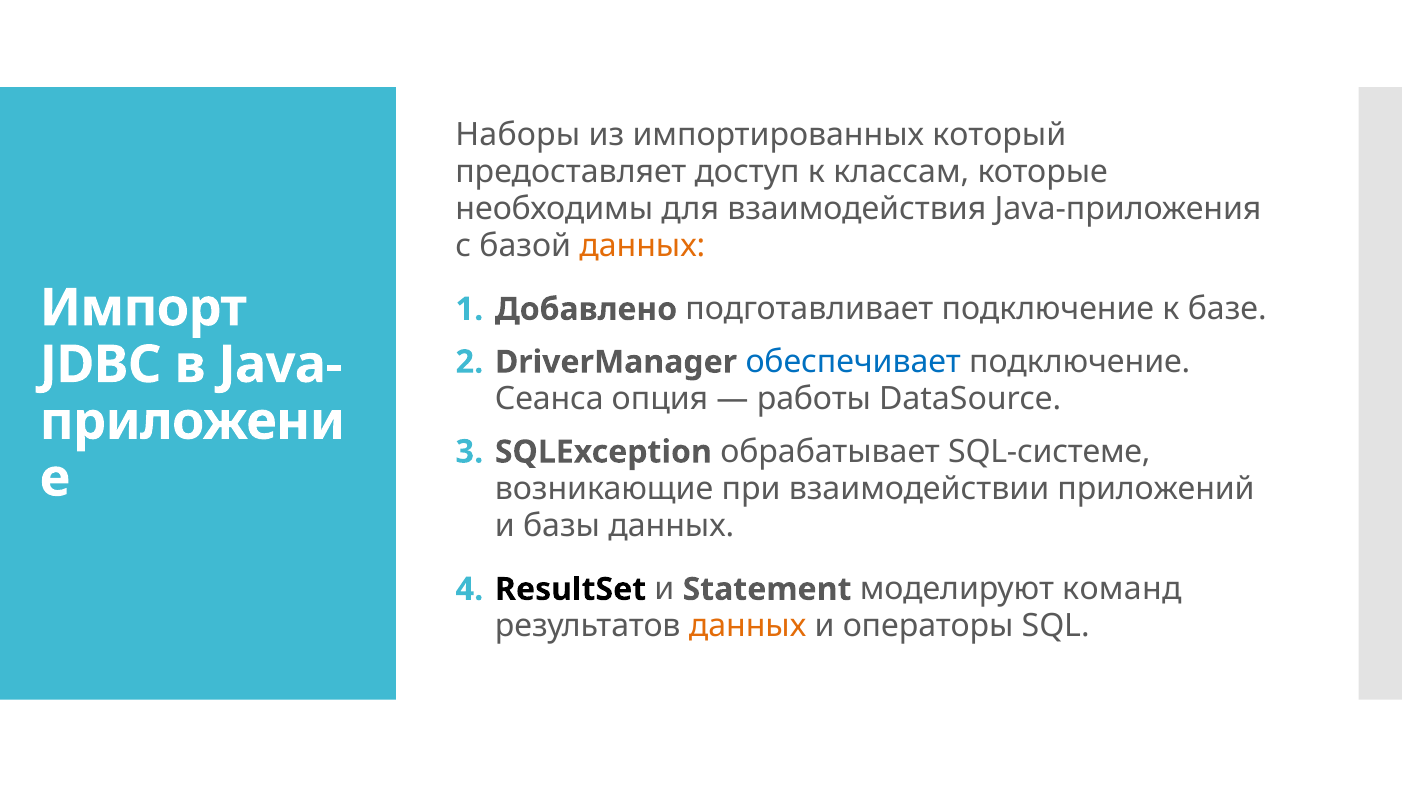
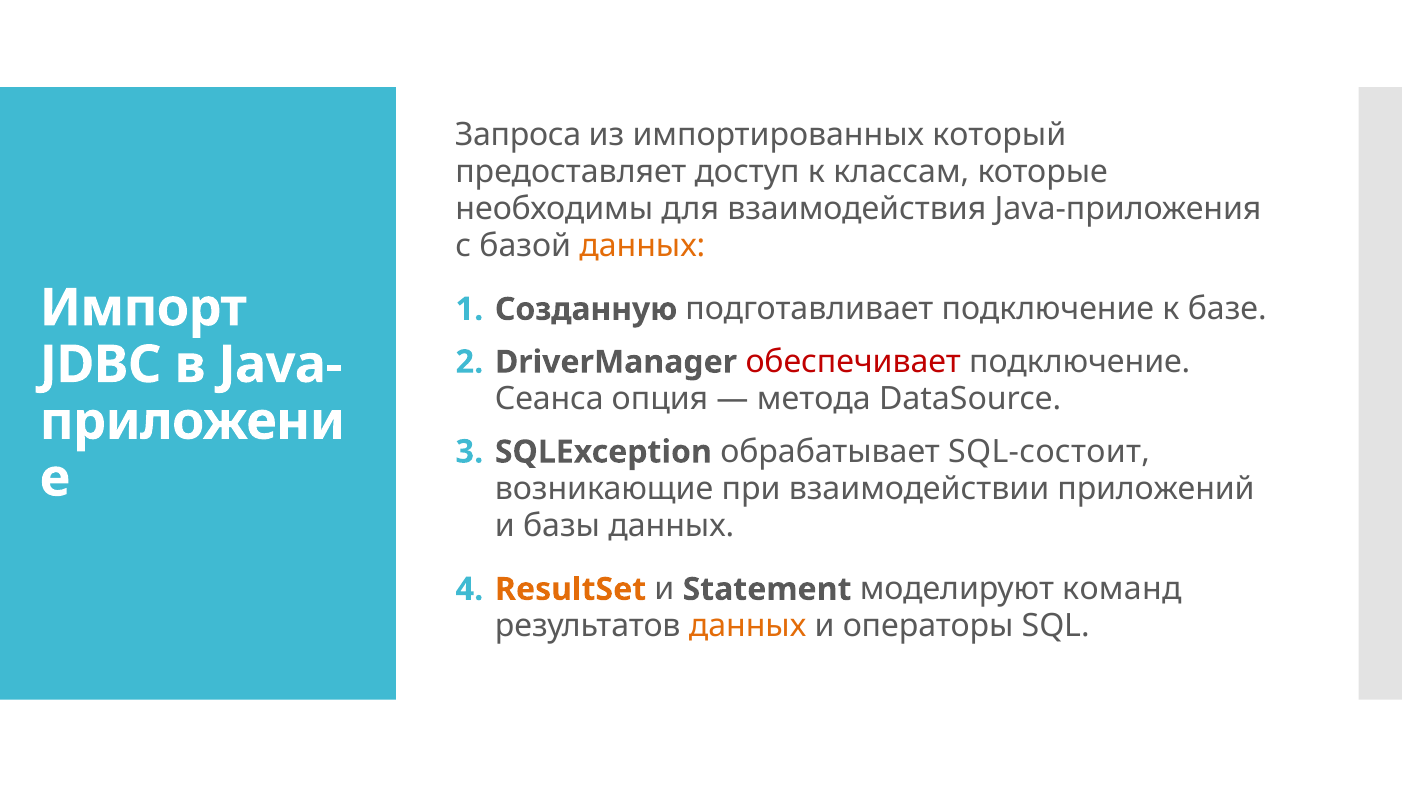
Наборы: Наборы -> Запроса (518, 135)
Добавлено: Добавлено -> Созданную (586, 310)
обеспечивает colour: blue -> red (853, 362)
работы: работы -> метода (814, 399)
SQL-системе: SQL-системе -> SQL-состоит (1049, 452)
ResultSet colour: black -> orange (571, 590)
